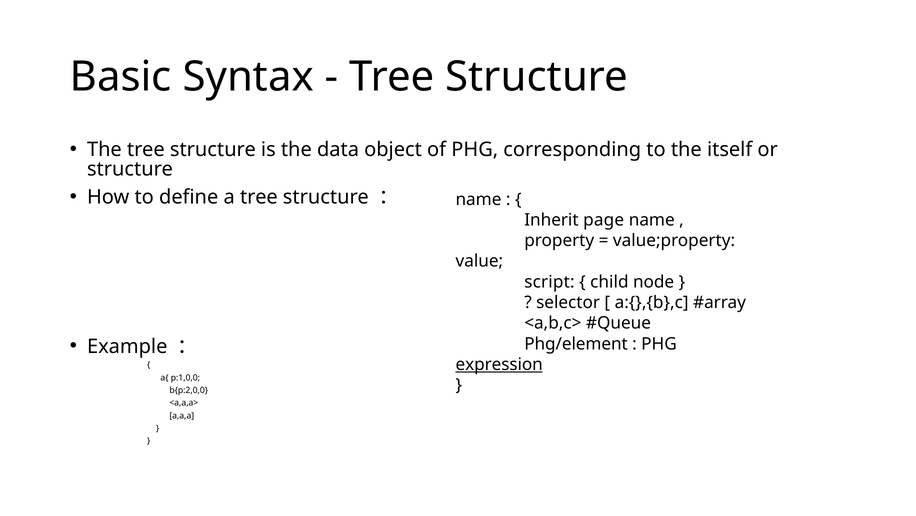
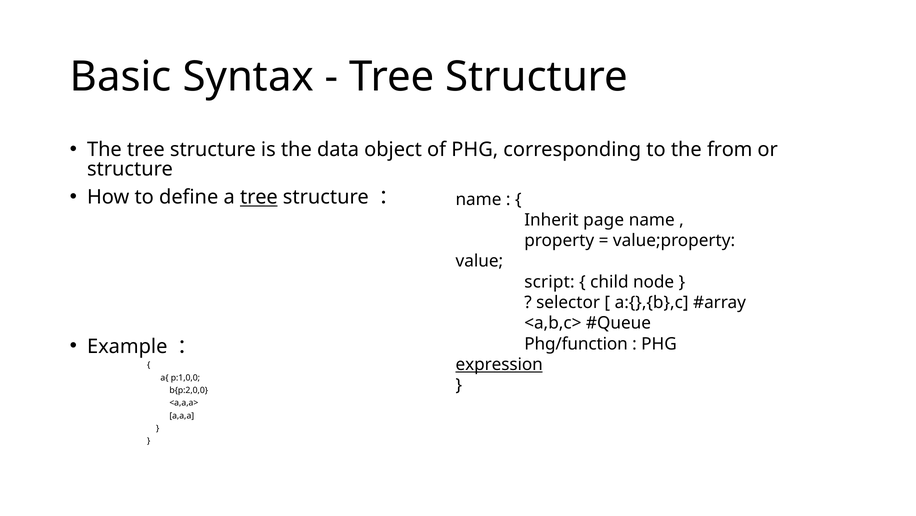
itself: itself -> from (730, 150)
tree underline: none -> present (259, 197)
Phg/element: Phg/element -> Phg/function (576, 343)
